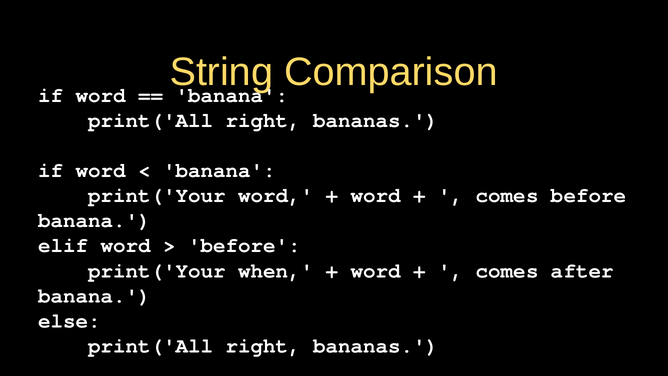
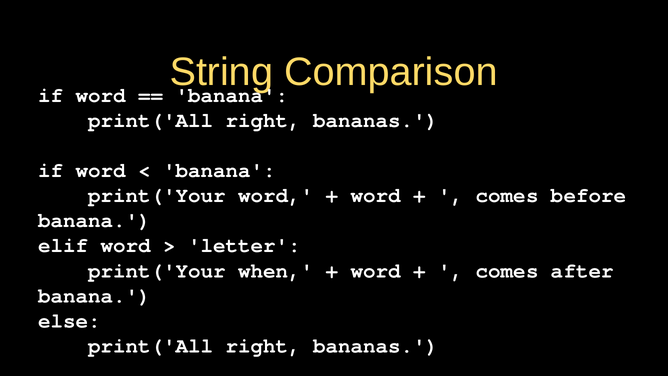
before: before -> letter (245, 245)
